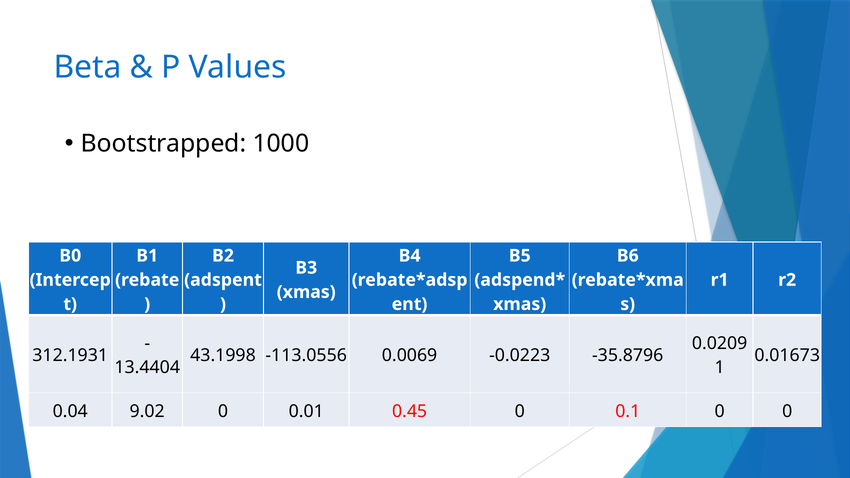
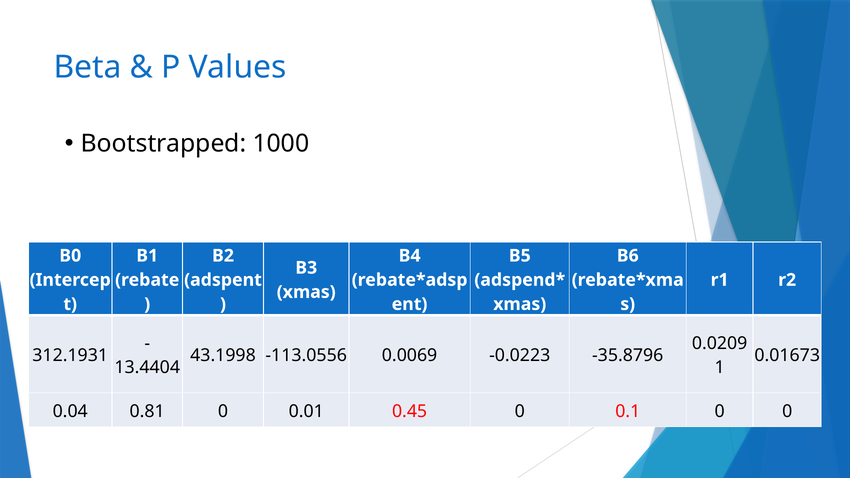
9.02: 9.02 -> 0.81 (147, 411)
